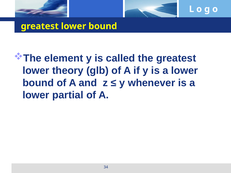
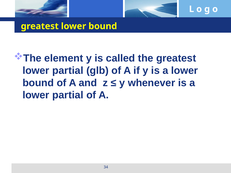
theory: theory -> partial (68, 71)
